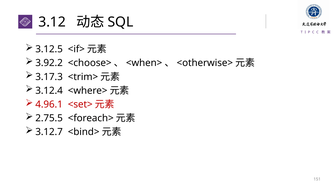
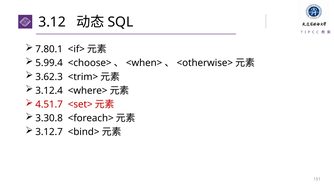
3.12.5: 3.12.5 -> 7.80.1 (49, 49)
3.92.2: 3.92.2 -> 5.99.4 (49, 63)
3.17.3: 3.17.3 -> 3.62.3 (49, 77)
4.96.1: 4.96.1 -> 4.51.7 (49, 104)
2.75.5: 2.75.5 -> 3.30.8 (49, 118)
